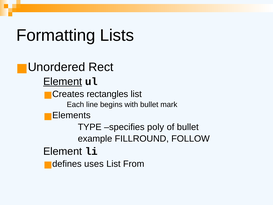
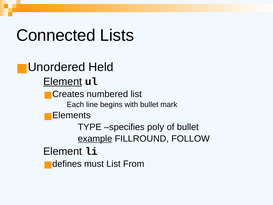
Formatting: Formatting -> Connected (56, 35)
Rect: Rect -> Held (101, 67)
rectangles: rectangles -> numbered (107, 94)
example underline: none -> present (95, 139)
uses: uses -> must (94, 164)
